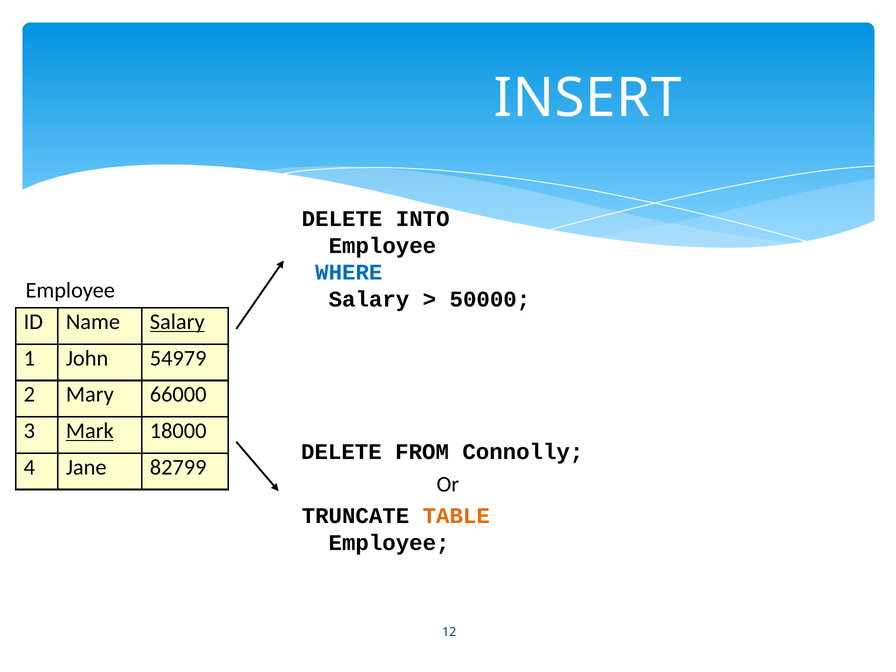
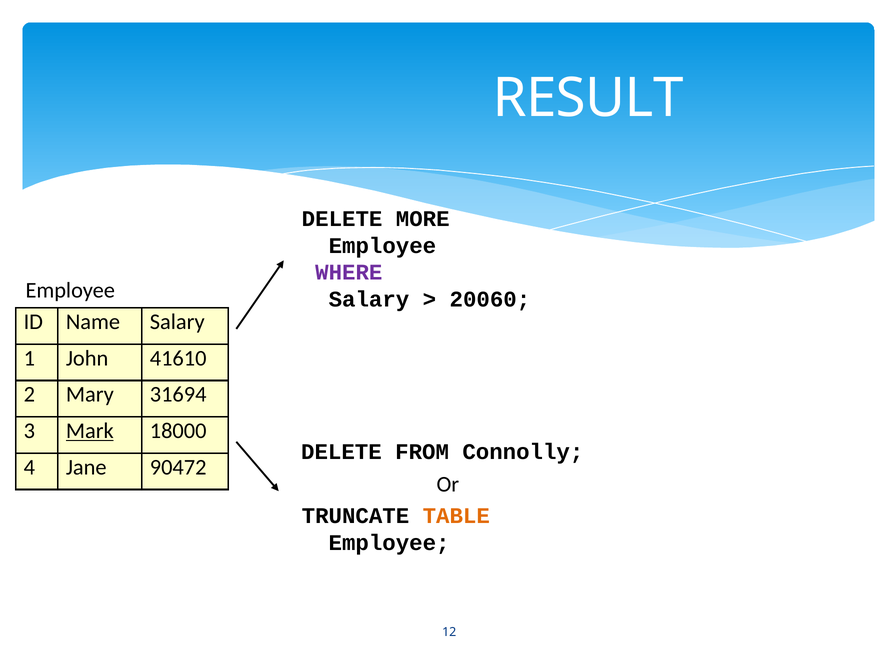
INSERT: INSERT -> RESULT (588, 98)
INTO: INTO -> MORE (423, 219)
WHERE colour: blue -> purple (349, 273)
50000: 50000 -> 20060 (490, 299)
Salary underline: present -> none (177, 322)
54979: 54979 -> 41610 (178, 358)
66000: 66000 -> 31694 (178, 395)
82799: 82799 -> 90472 (178, 467)
